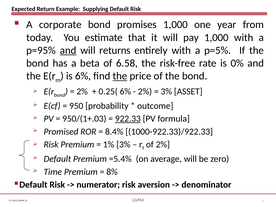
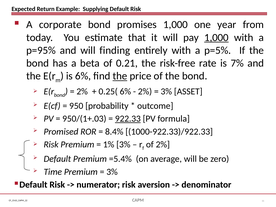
1,000 underline: none -> present (216, 37)
and underline: present -> none (68, 50)
returns: returns -> finding (115, 50)
6.58: 6.58 -> 0.21 (127, 63)
0%: 0% -> 7% (237, 63)
8%: 8% -> 3% (112, 172)
